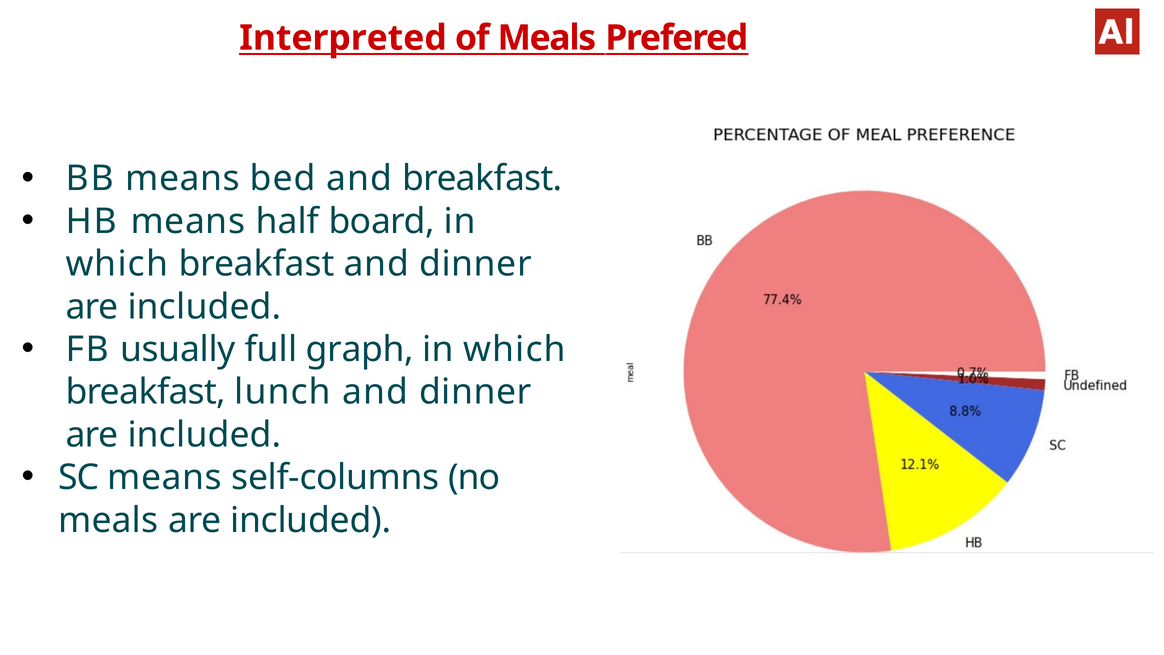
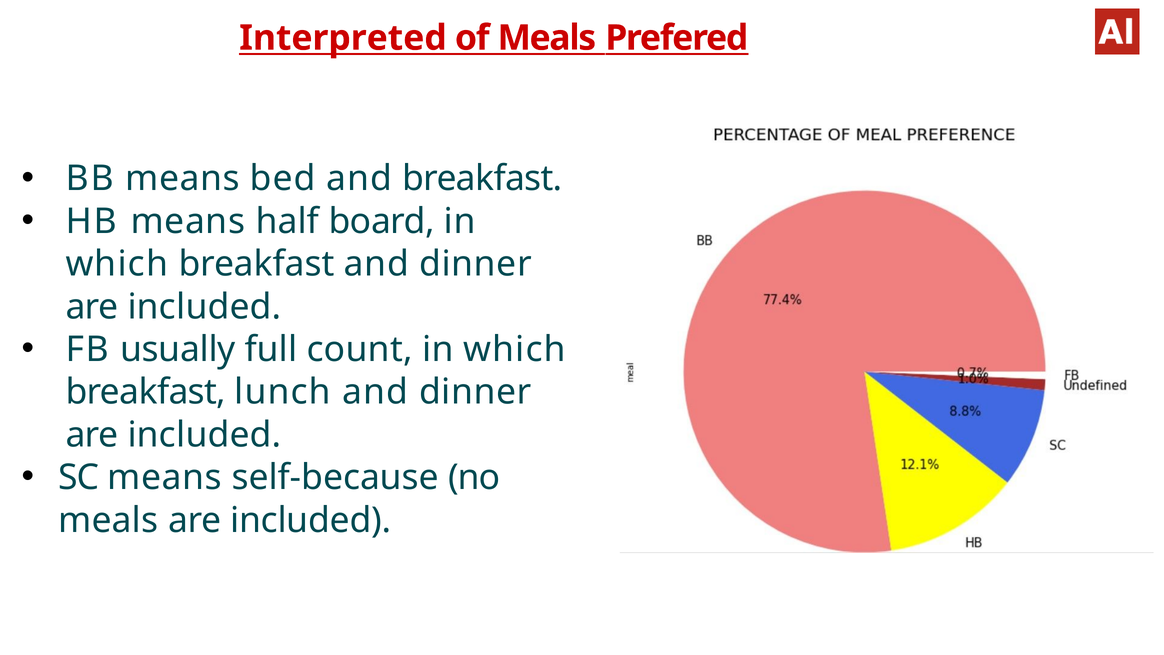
graph: graph -> count (360, 349)
self-columns: self-columns -> self-because (335, 478)
